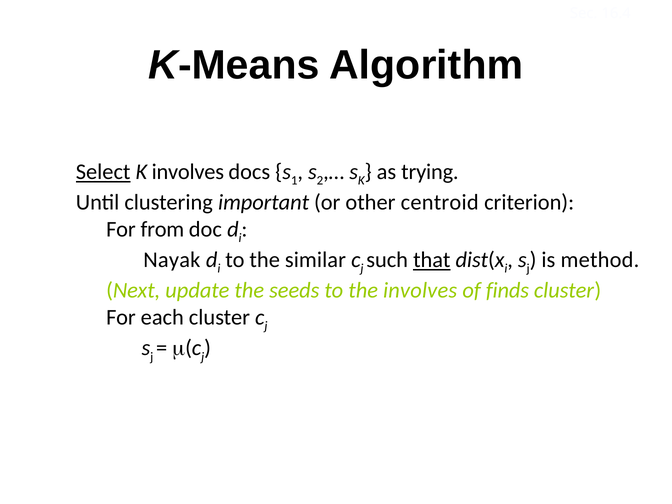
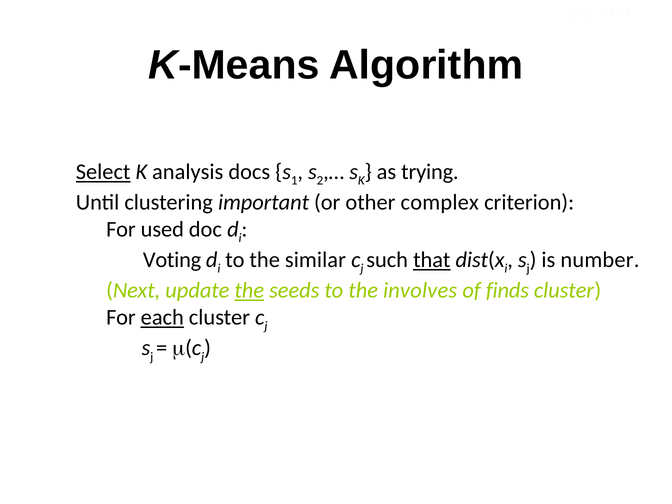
K involves: involves -> analysis (188, 172)
centroid: centroid -> complex (440, 203)
from: from -> used (162, 229)
Nayak: Nayak -> Voting (172, 260)
method: method -> number (600, 260)
the underline: none -> present (249, 291)
each underline: none -> present (162, 317)
